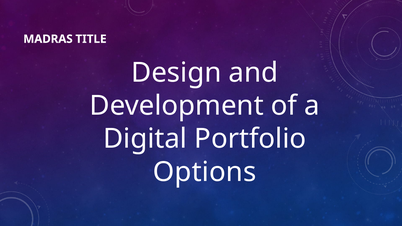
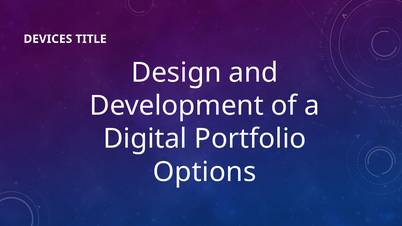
MADRAS: MADRAS -> DEVICES (48, 39)
